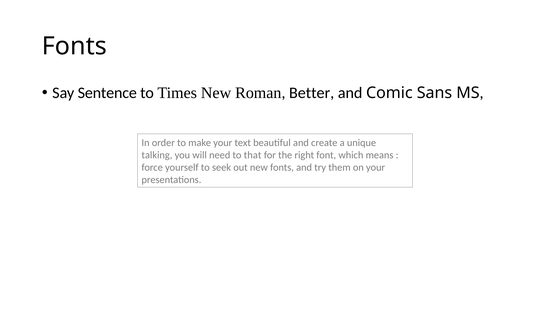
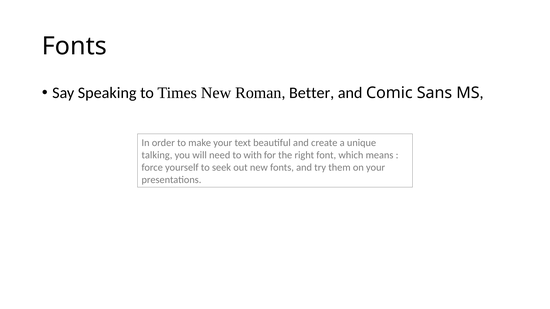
Sentence: Sentence -> Speaking (107, 93)
that: that -> with (253, 155)
